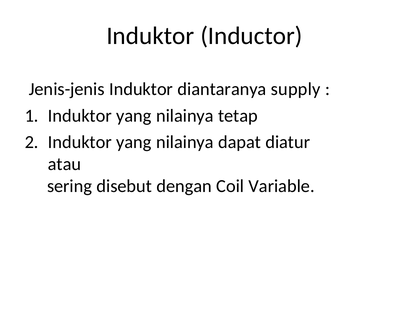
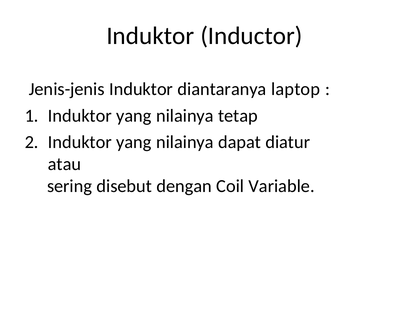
supply: supply -> laptop (296, 89)
